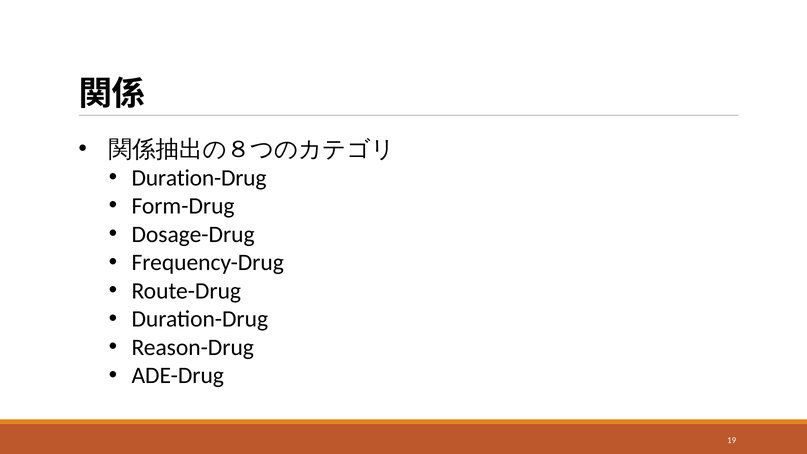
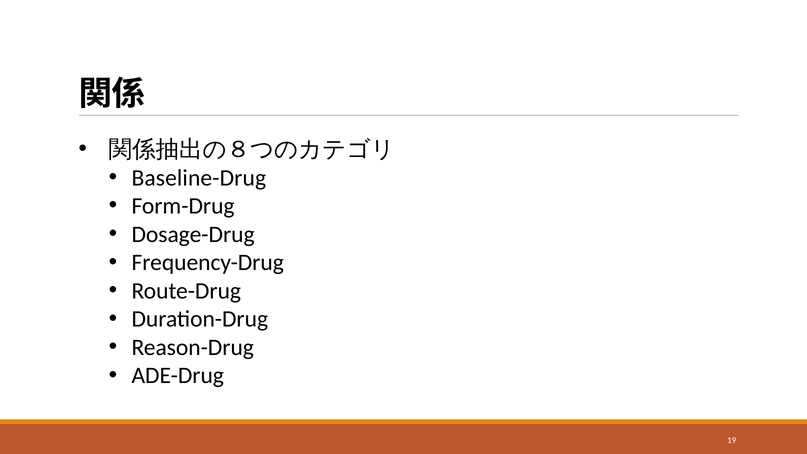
Duration-Drug: Duration-Drug -> Baseline-Drug (199, 178)
